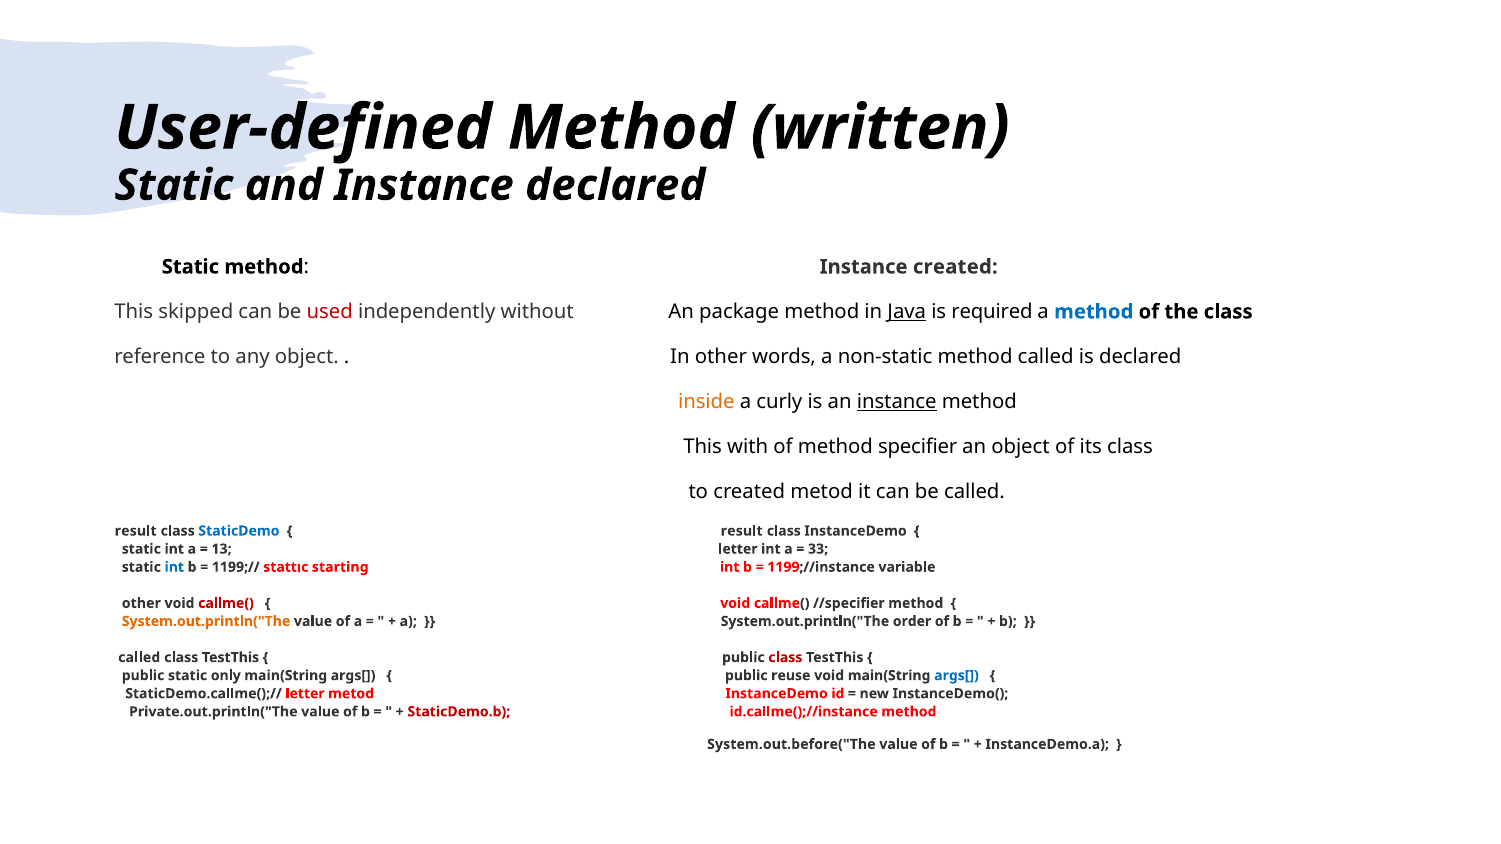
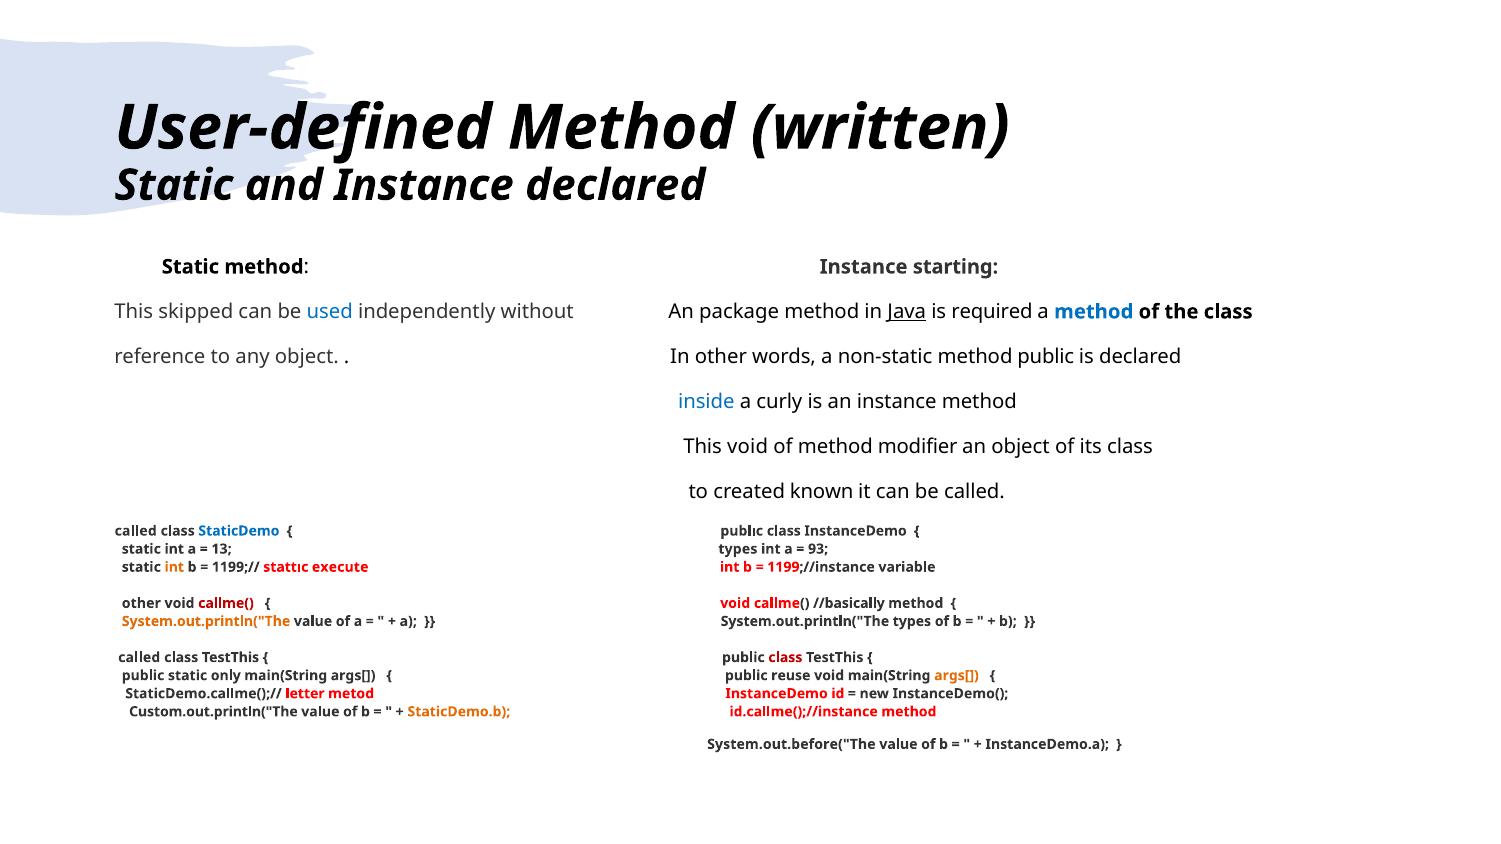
Instance created: created -> starting (955, 267)
used colour: red -> blue (330, 312)
method called: called -> public (1046, 357)
inside colour: orange -> blue (706, 402)
instance underline: present -> none (897, 402)
This with: with -> void (748, 447)
specifier: specifier -> modifier (918, 447)
created metod: metod -> known (822, 492)
result: result -> called (136, 531)
result: result -> publıc (742, 531)
13 letter: letter -> types (738, 549)
33: 33 -> 93 (818, 549)
int colour: blue -> orange (174, 567)
starting: starting -> execute (340, 567)
//specifier: //specifier -> //basically (849, 603)
System.out.println("The order: order -> types (912, 622)
args[ colour: blue -> orange (956, 676)
Private.out.println("The: Private.out.println("The -> Custom.out.println("The (213, 712)
StaticDemo.b colour: red -> orange (459, 712)
